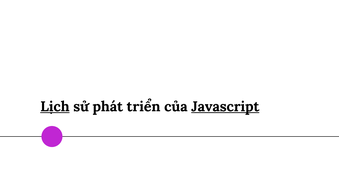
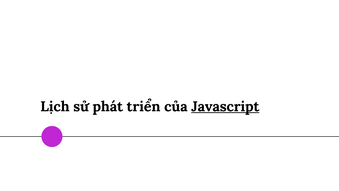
Lịch underline: present -> none (55, 106)
